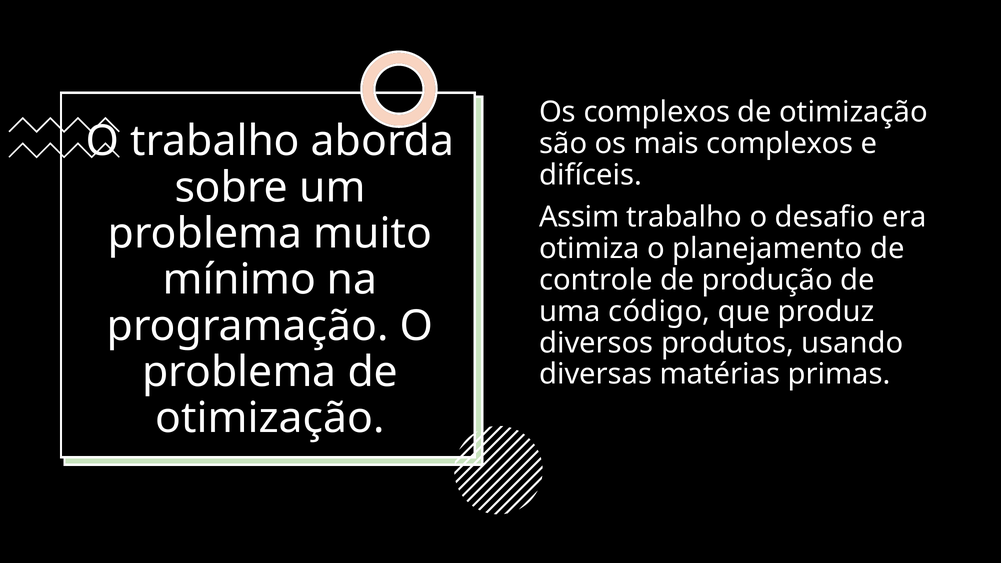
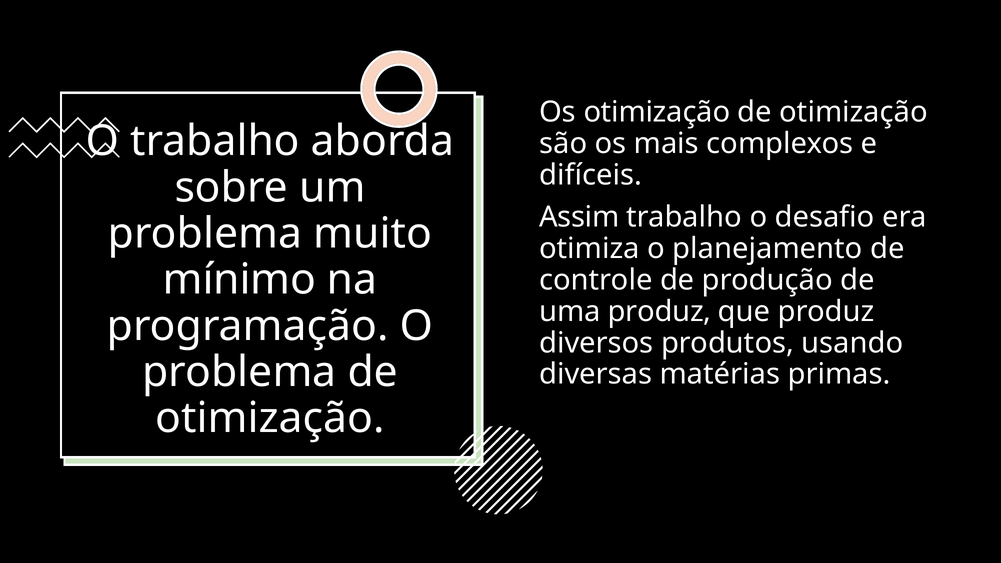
Os complexos: complexos -> otimização (657, 112)
uma código: código -> produz (660, 311)
